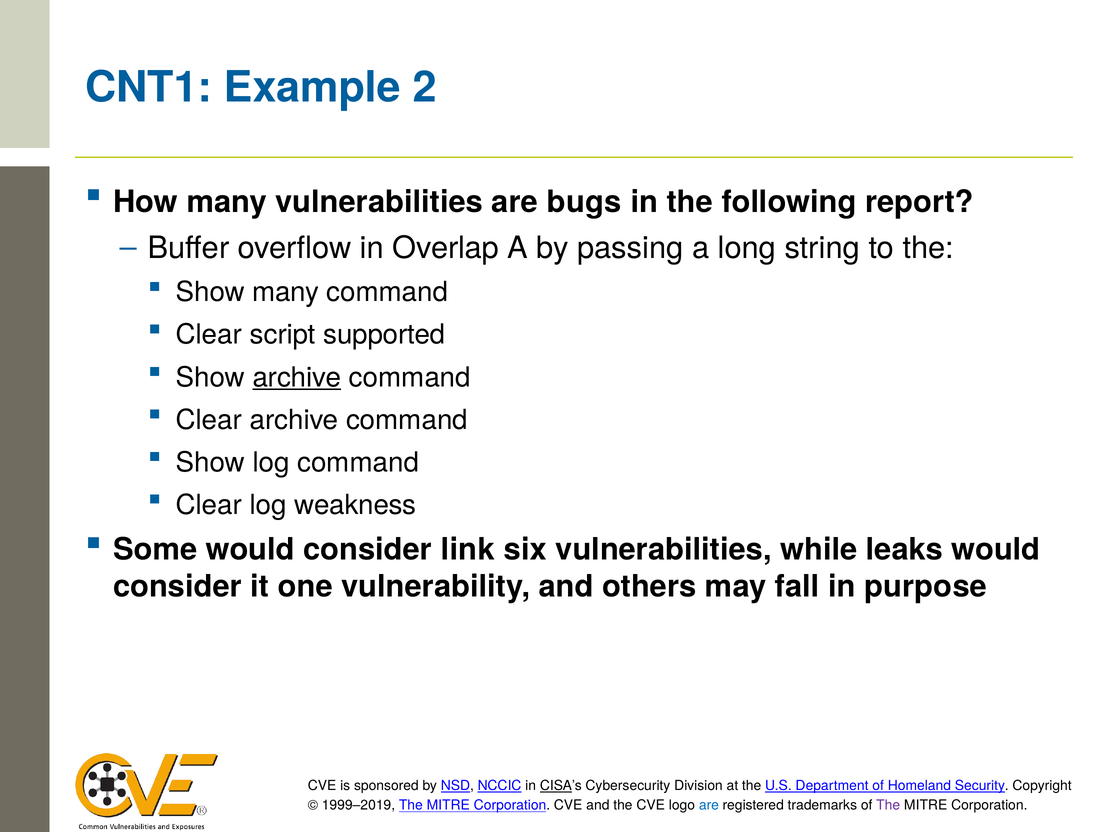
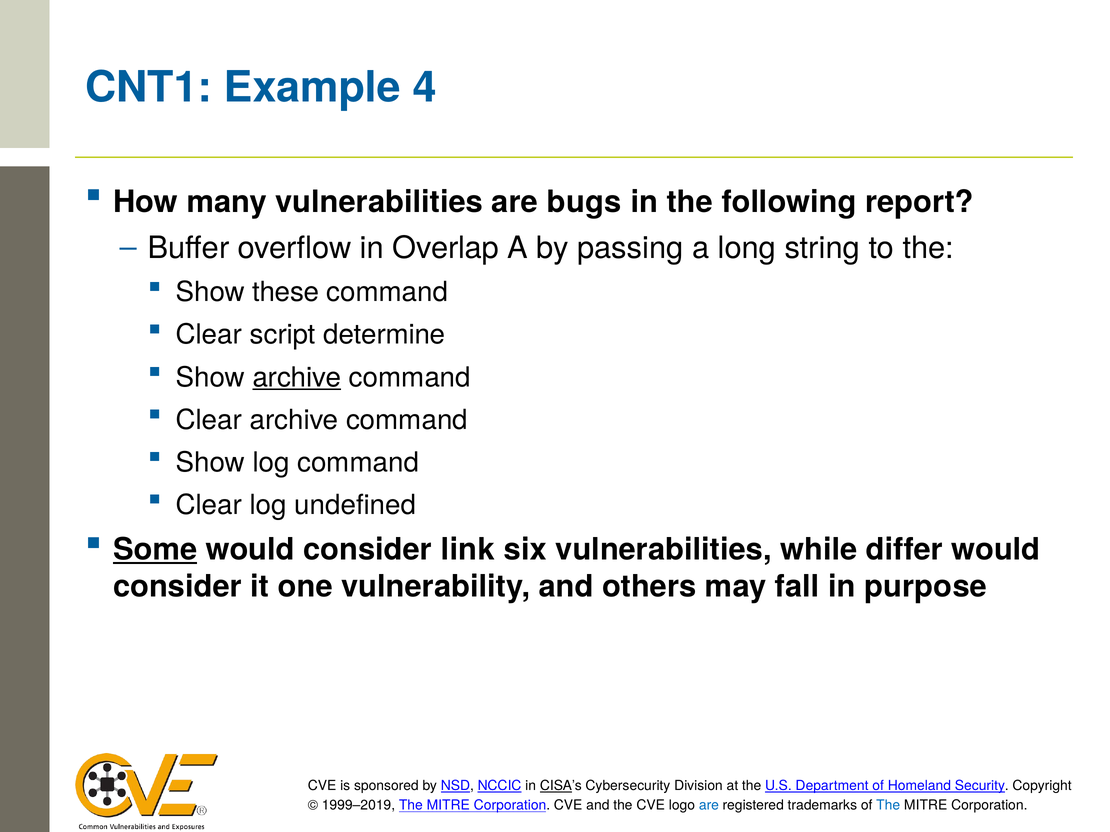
2: 2 -> 4 (425, 88)
Show many: many -> these (286, 292)
supported: supported -> determine (384, 335)
weakness: weakness -> undefined (355, 505)
Some underline: none -> present (155, 550)
leaks: leaks -> differ (904, 550)
The colour: purple -> blue (888, 806)
